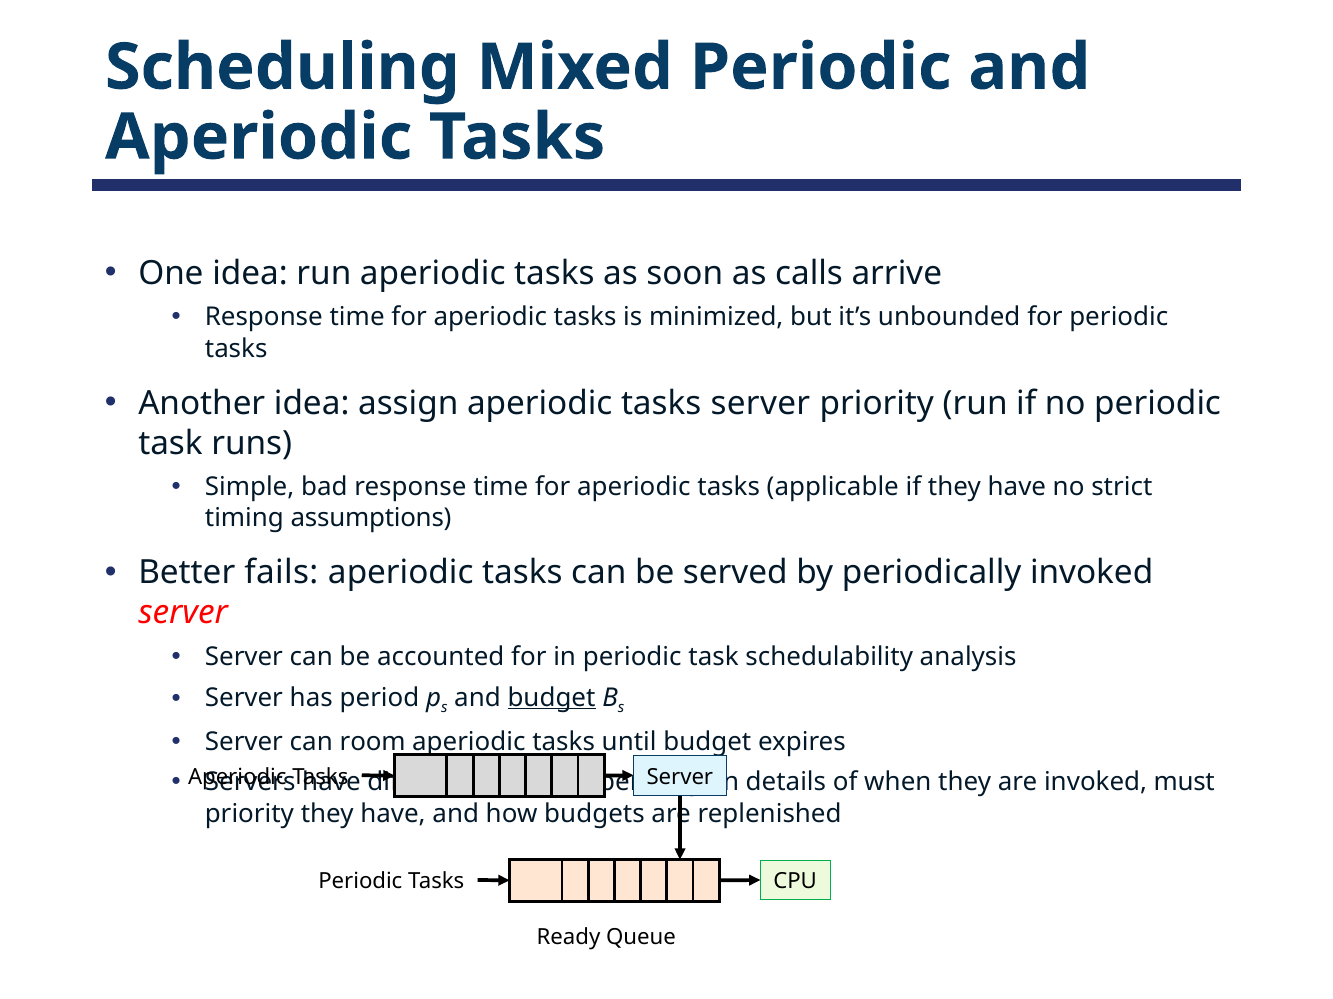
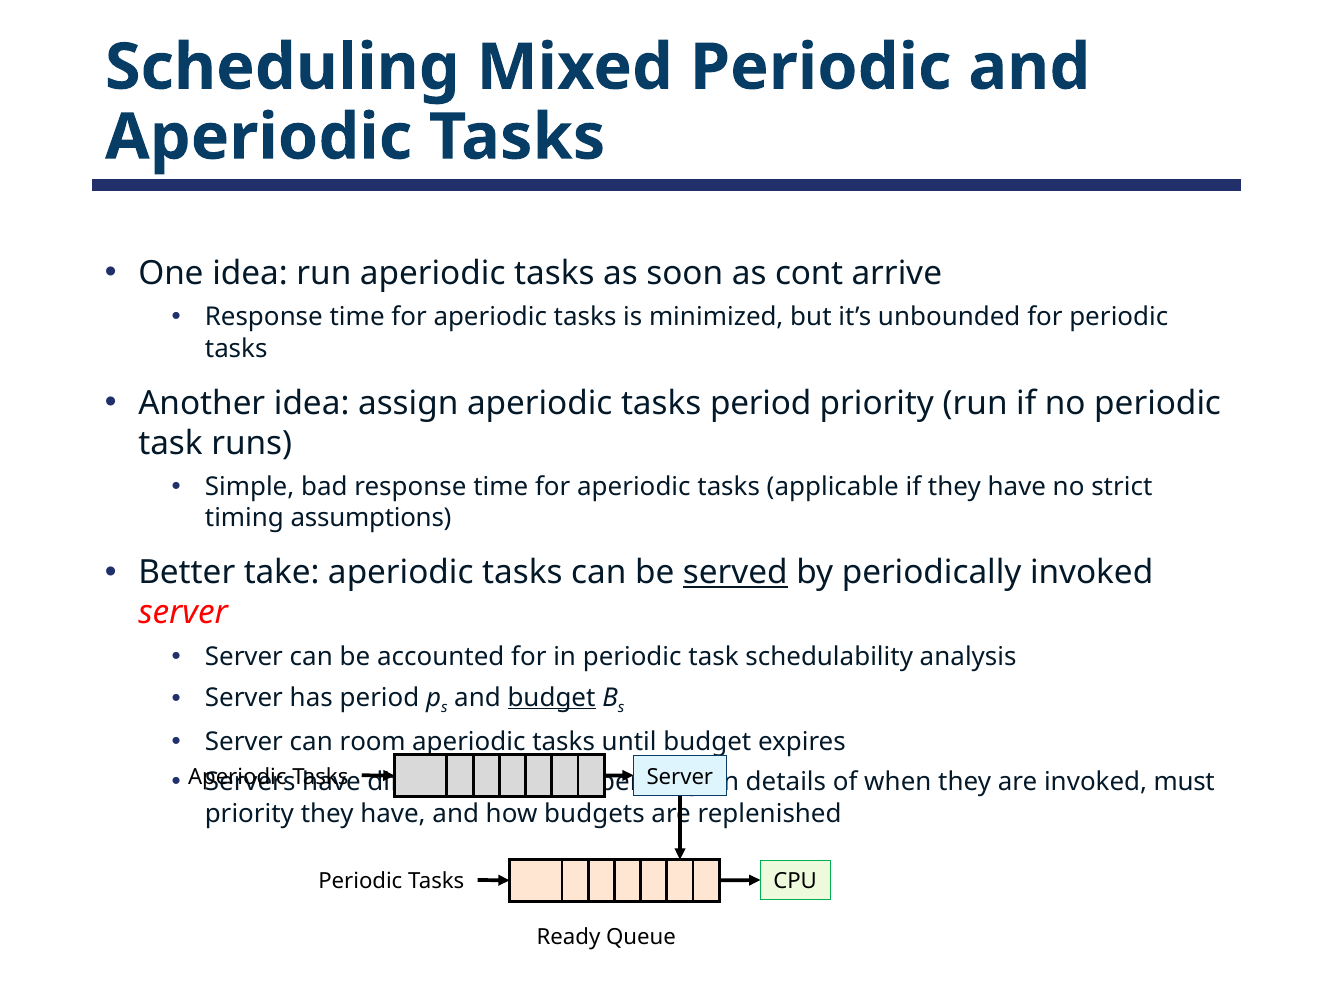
calls: calls -> cont (809, 273)
aperiodic tasks server: server -> period (761, 403)
fails: fails -> take (282, 573)
served underline: none -> present (735, 573)
